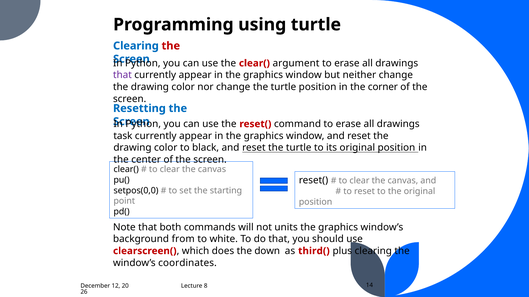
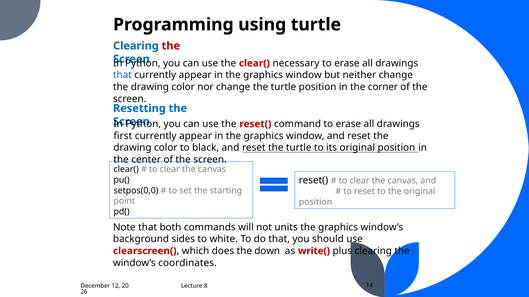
argument: argument -> necessary (296, 63)
that colour: purple -> blue (122, 75)
task: task -> first (123, 136)
from: from -> sides (183, 240)
third(: third( -> write( (314, 251)
